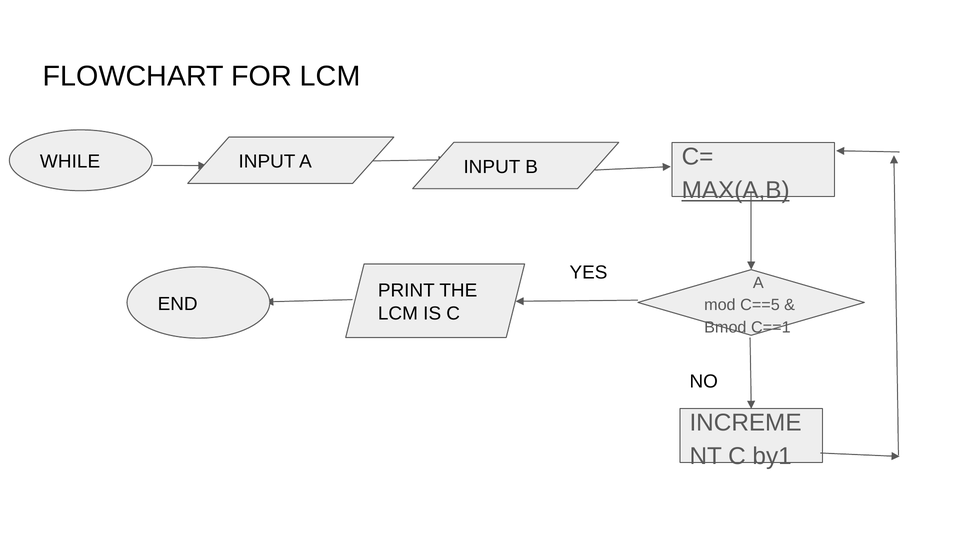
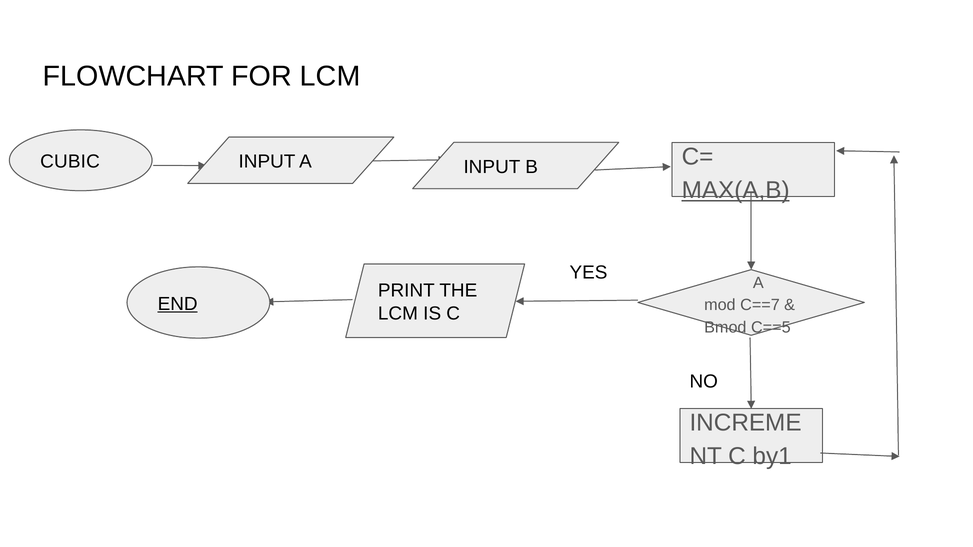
WHILE: WHILE -> CUBIC (70, 162)
END underline: none -> present (178, 304)
C==5: C==5 -> C==7 (760, 305)
C==1: C==1 -> C==5 (771, 328)
